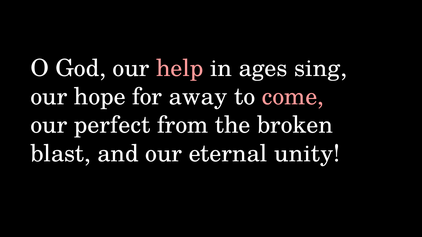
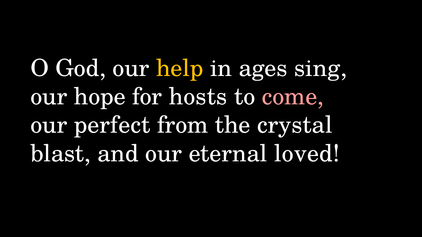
help colour: pink -> yellow (180, 68)
away: away -> hosts (198, 97)
broken: broken -> crystal (295, 125)
unity: unity -> loved (307, 154)
